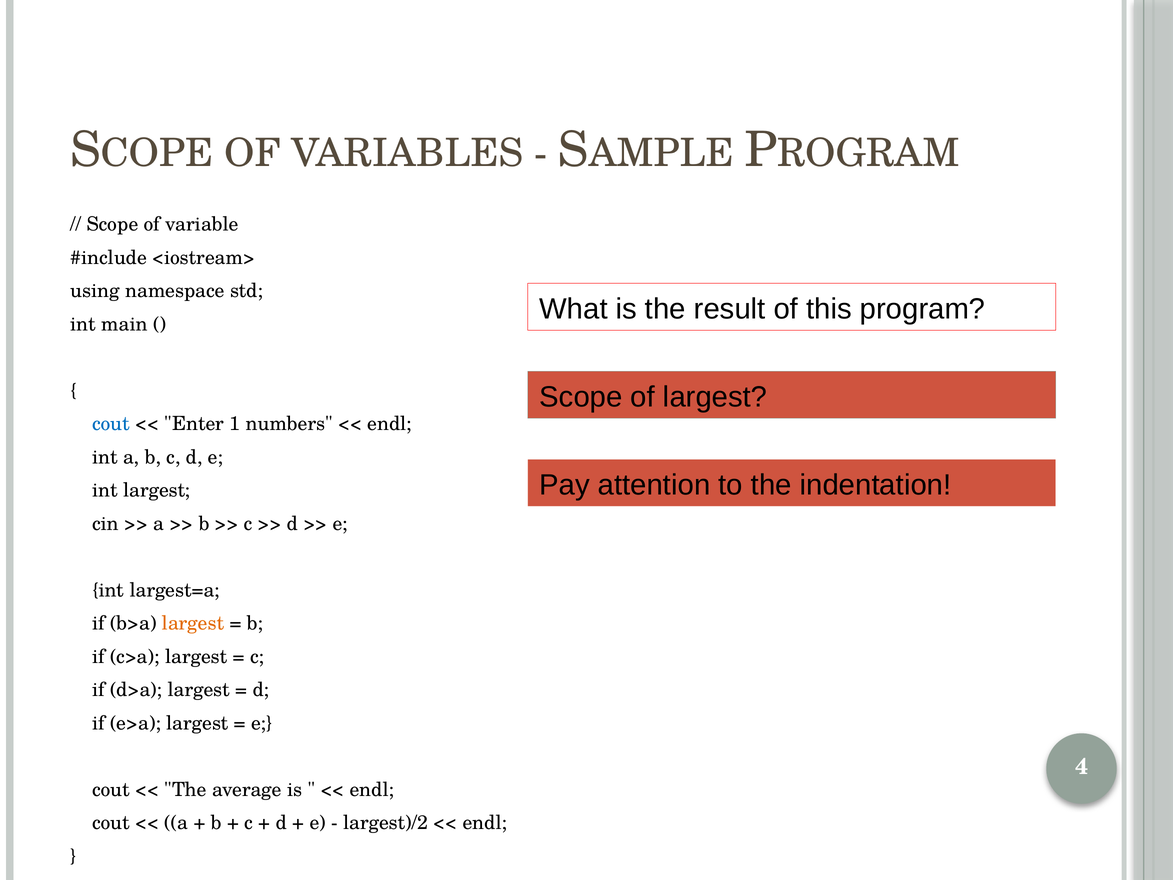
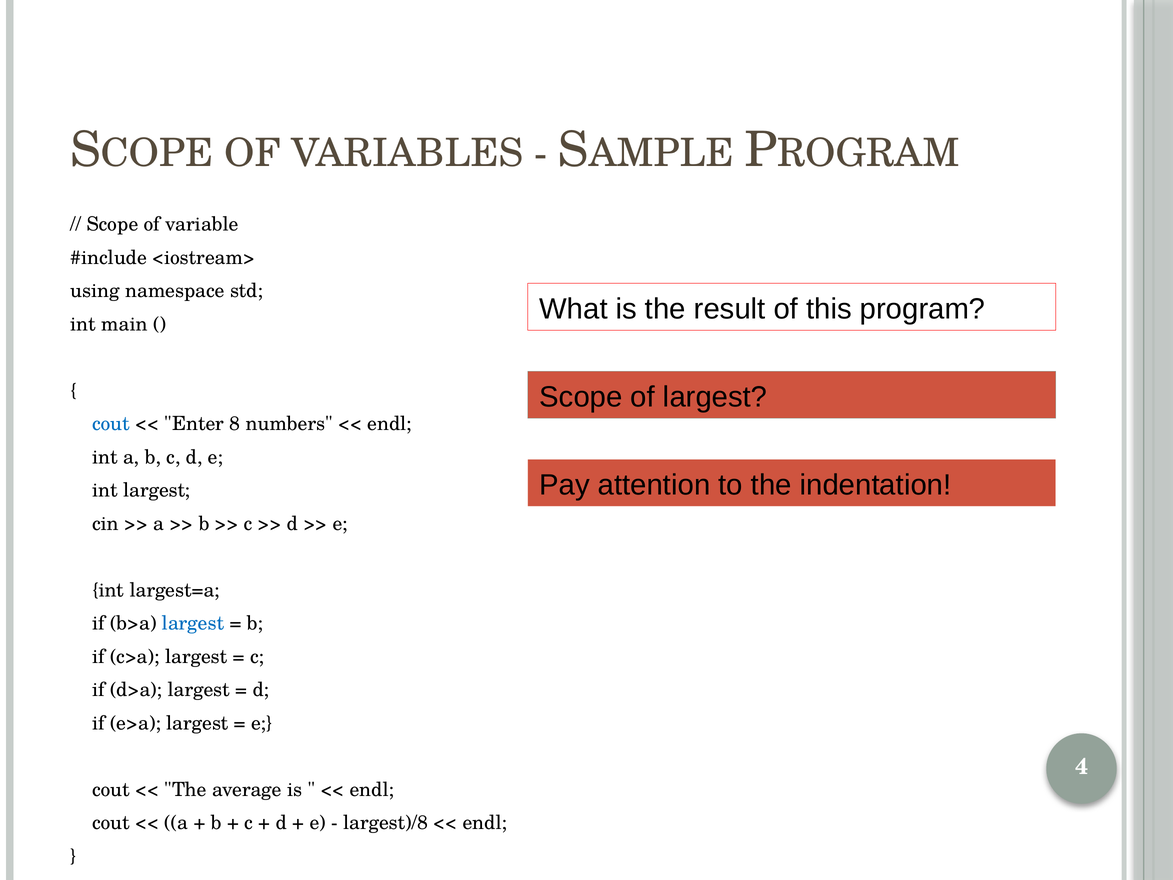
1: 1 -> 8 (235, 424)
largest colour: orange -> blue (193, 623)
largest)/2: largest)/2 -> largest)/8 (386, 823)
